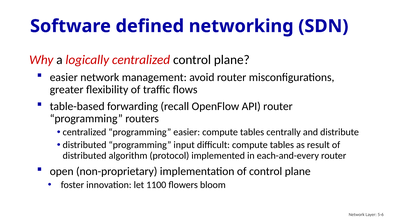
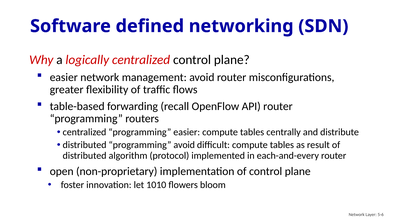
programming input: input -> avoid (184, 145)
1100: 1100 -> 1010 (156, 185)
